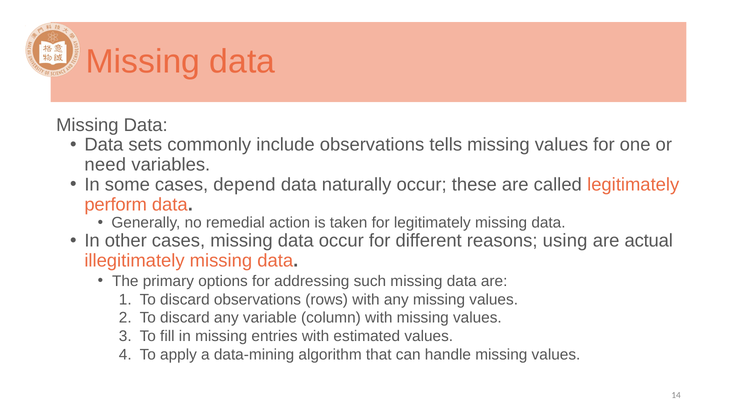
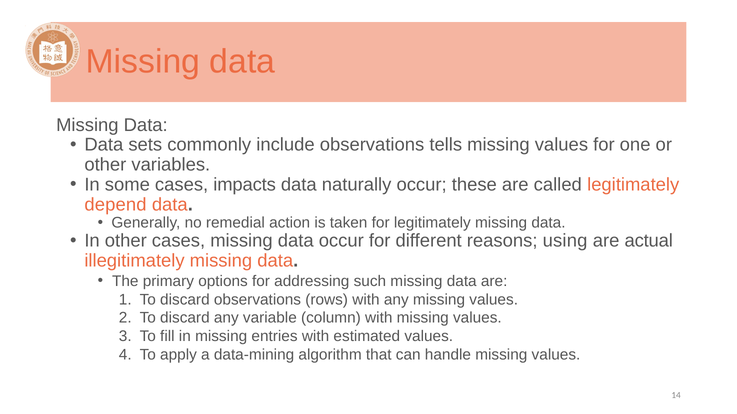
need: need -> other (105, 165)
depend: depend -> impacts (245, 185)
perform: perform -> depend (116, 205)
